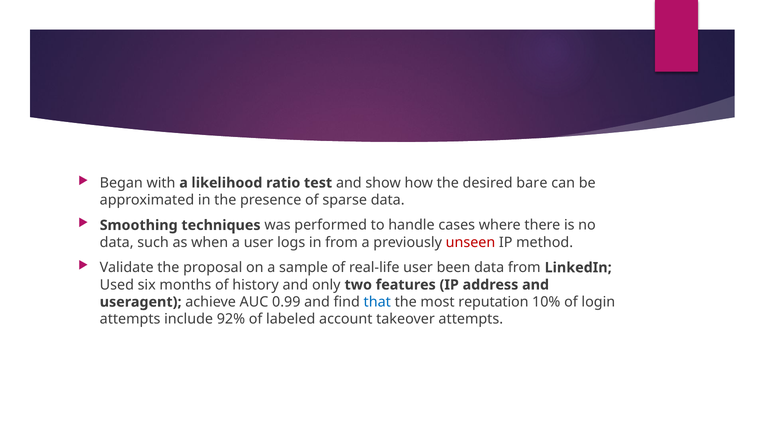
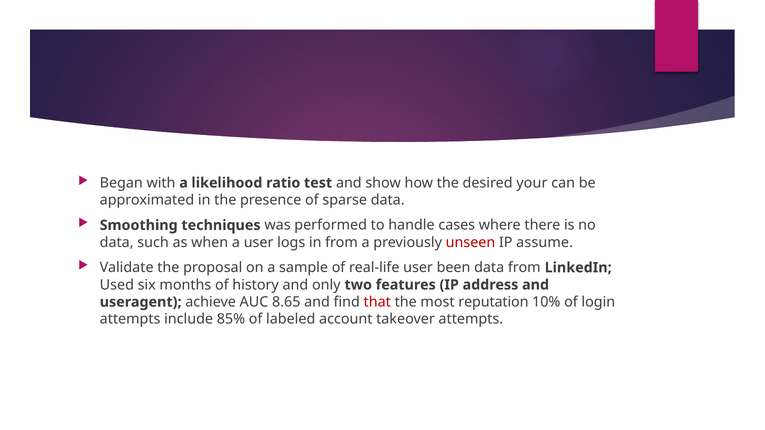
bare: bare -> your (532, 183)
method: method -> assume (545, 243)
0.99: 0.99 -> 8.65 (286, 302)
that colour: blue -> red (377, 302)
92%: 92% -> 85% (231, 319)
